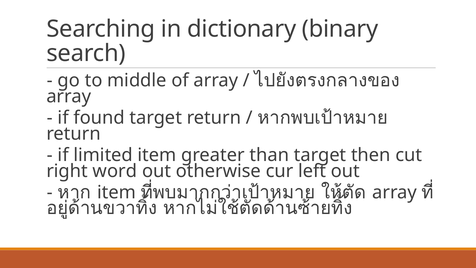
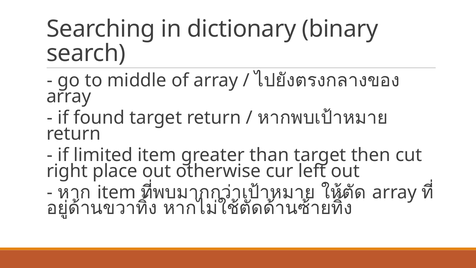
word: word -> place (115, 171)
